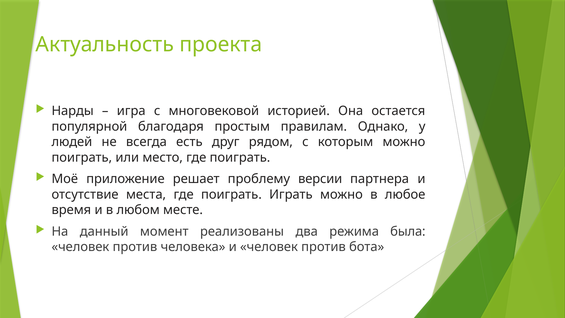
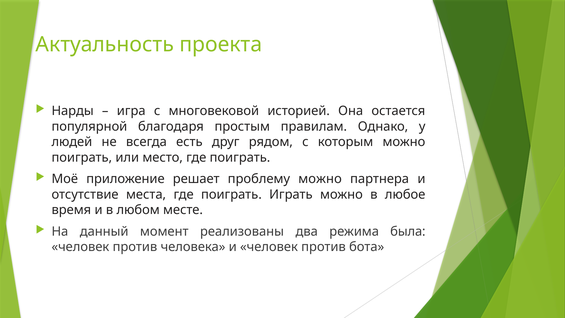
проблему версии: версии -> можно (320, 179)
